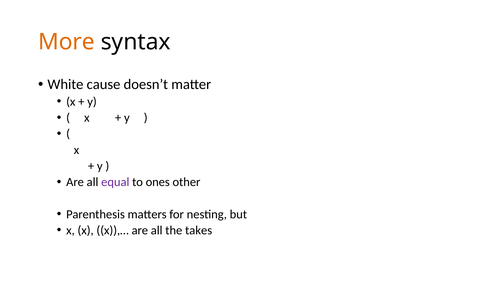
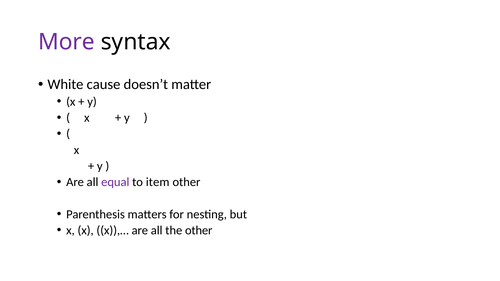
More colour: orange -> purple (66, 42)
ones: ones -> item (158, 182)
the takes: takes -> other (199, 231)
